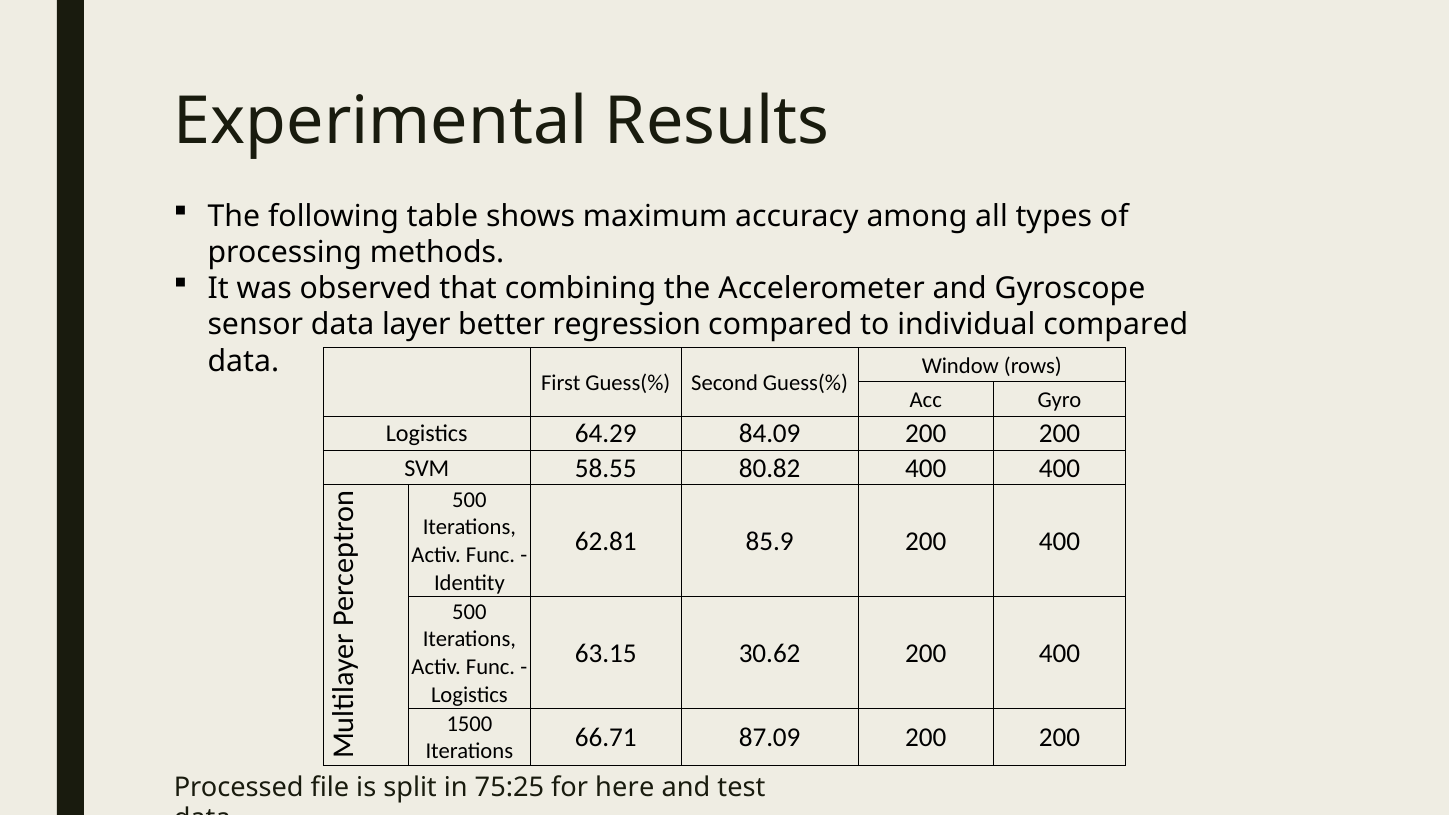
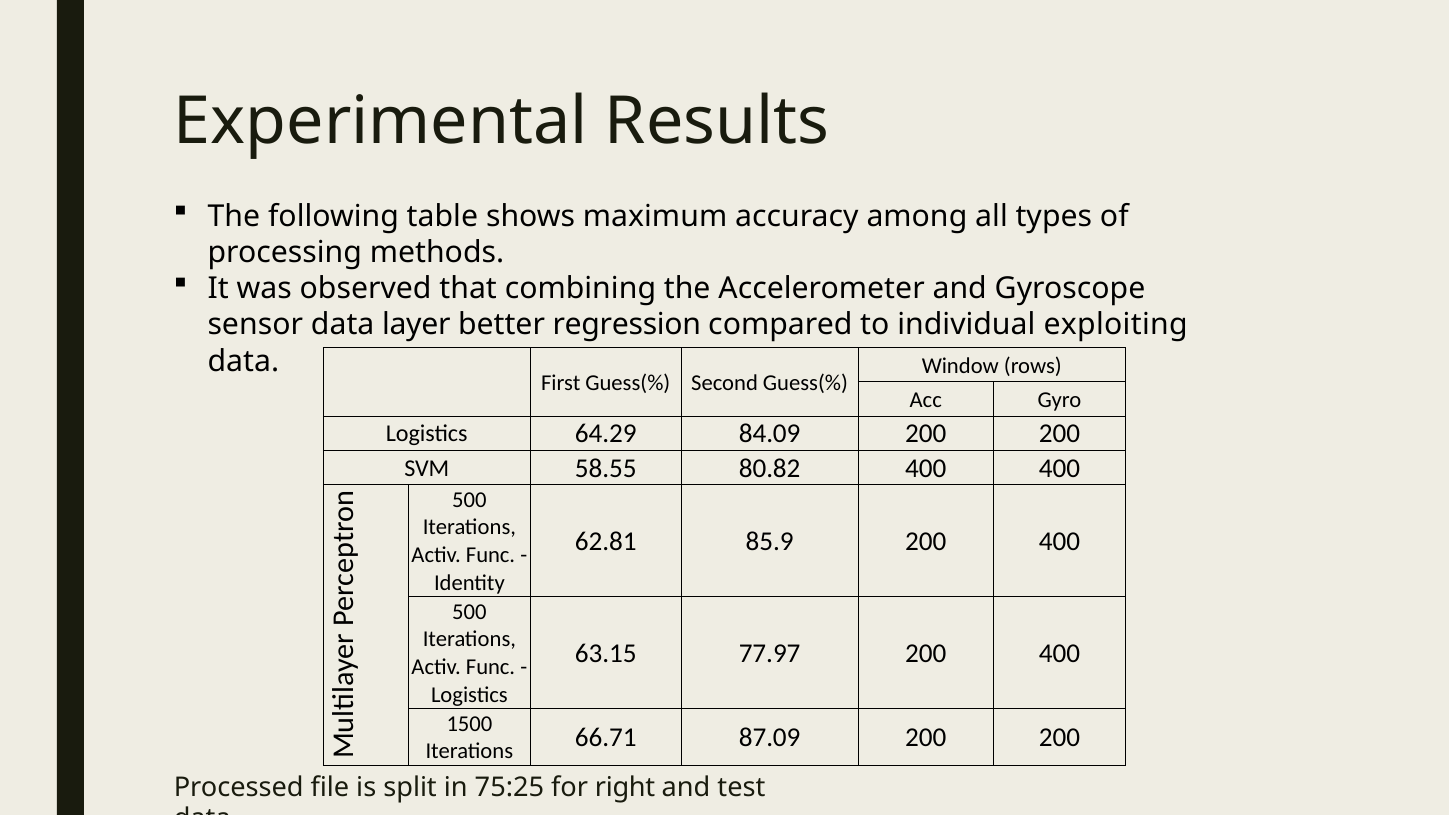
individual compared: compared -> exploiting (1116, 325)
30.62: 30.62 -> 77.97 (770, 653)
here: here -> right (625, 788)
